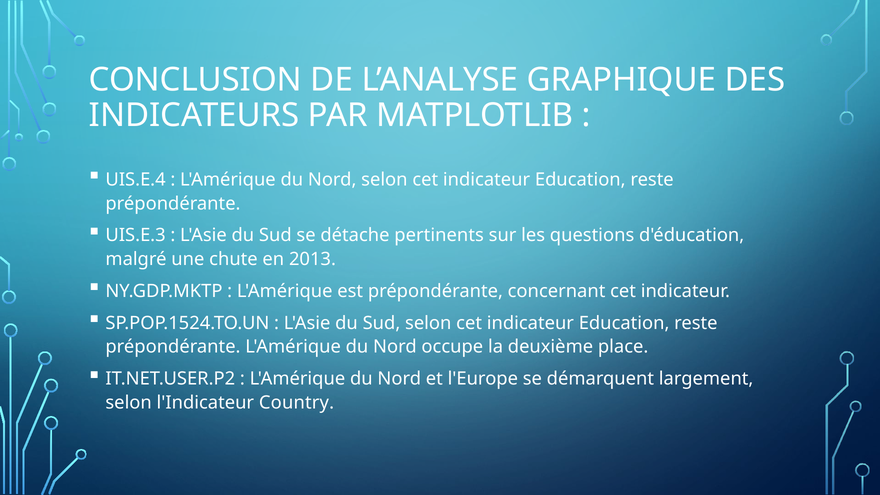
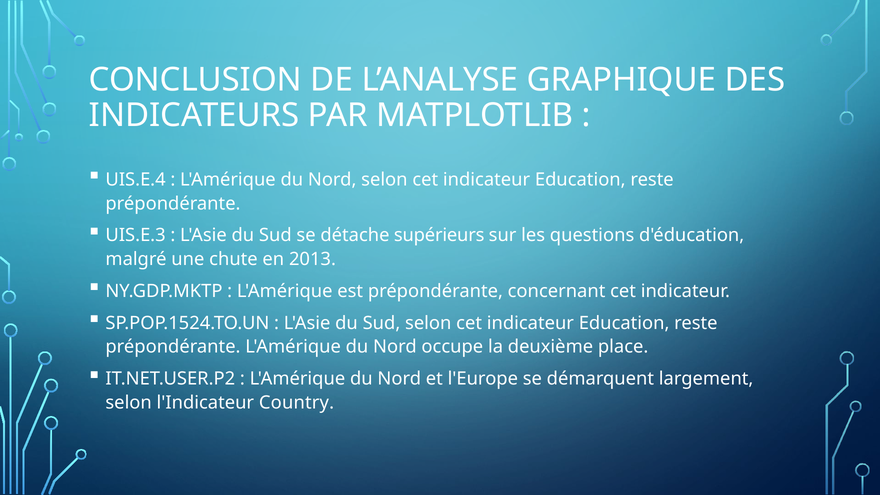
pertinents: pertinents -> supérieurs (439, 235)
